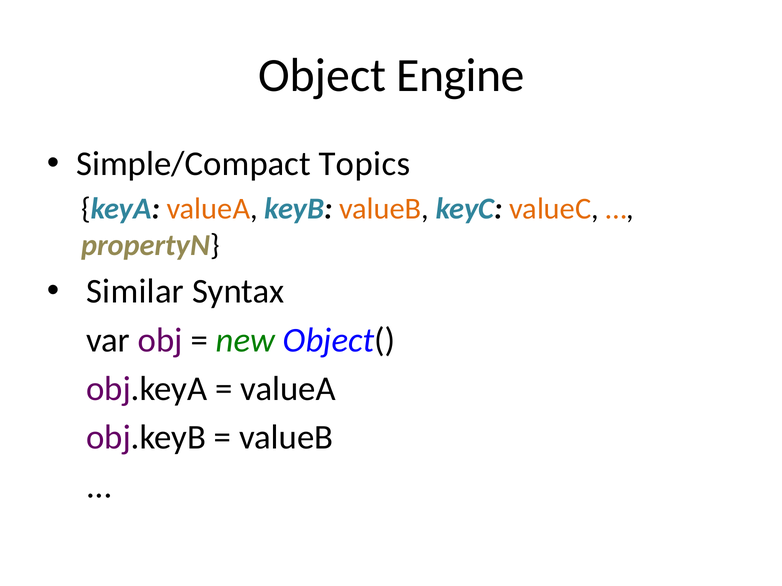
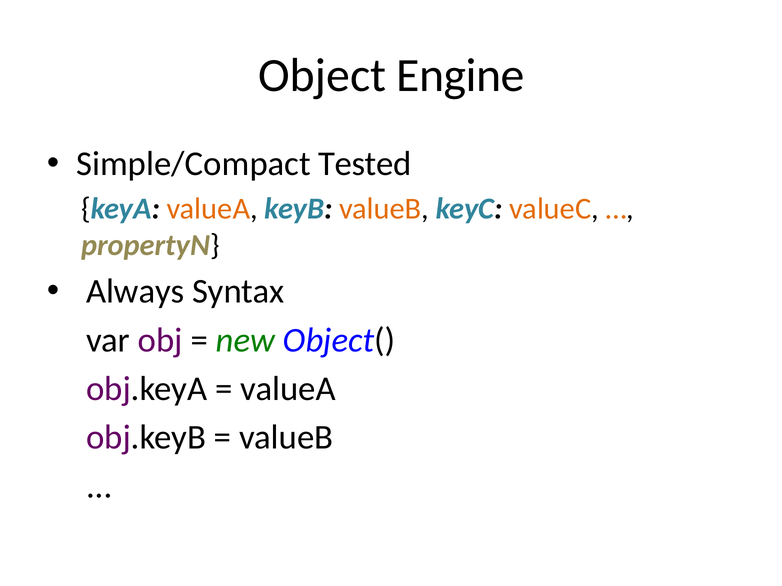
Topics: Topics -> Tested (365, 164)
Similar: Similar -> Always (135, 292)
